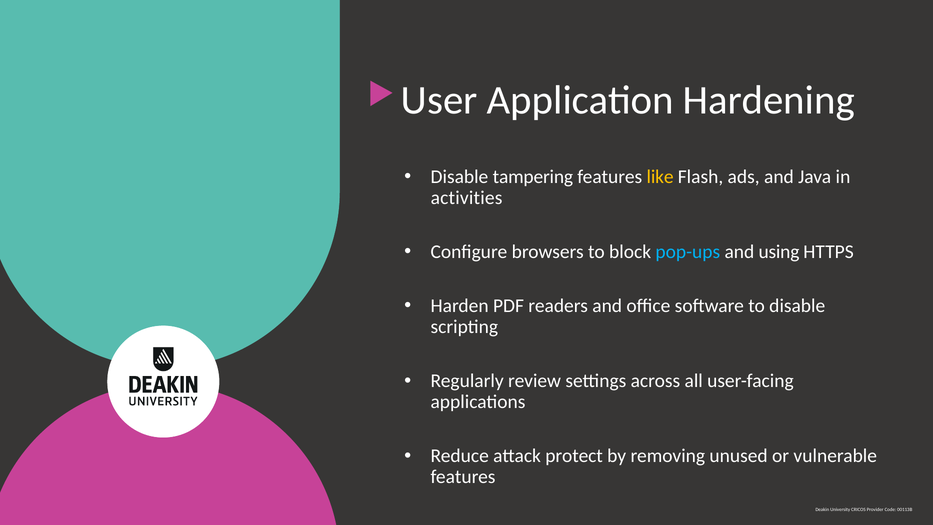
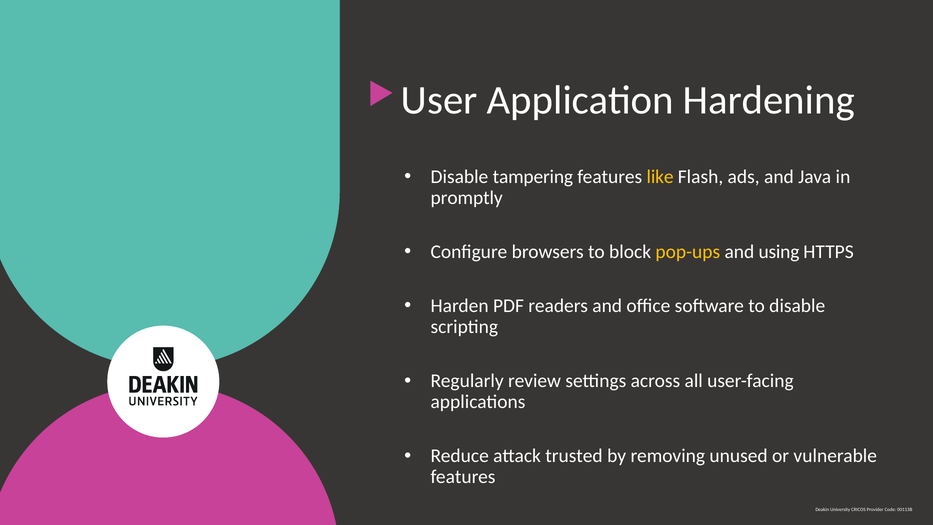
activities: activities -> promptly (467, 198)
pop-ups colour: light blue -> yellow (688, 252)
protect: protect -> trusted (574, 456)
